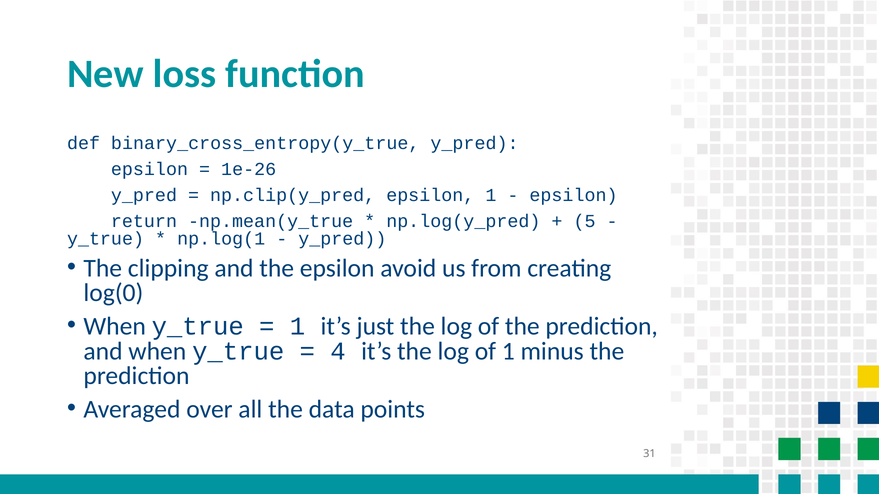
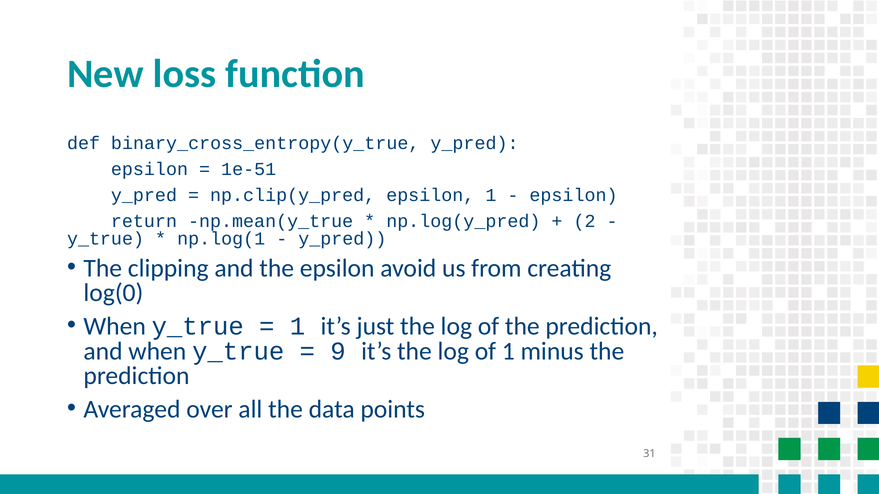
1e-26: 1e-26 -> 1e-51 (249, 169)
5: 5 -> 2 (585, 221)
4: 4 -> 9 (338, 351)
